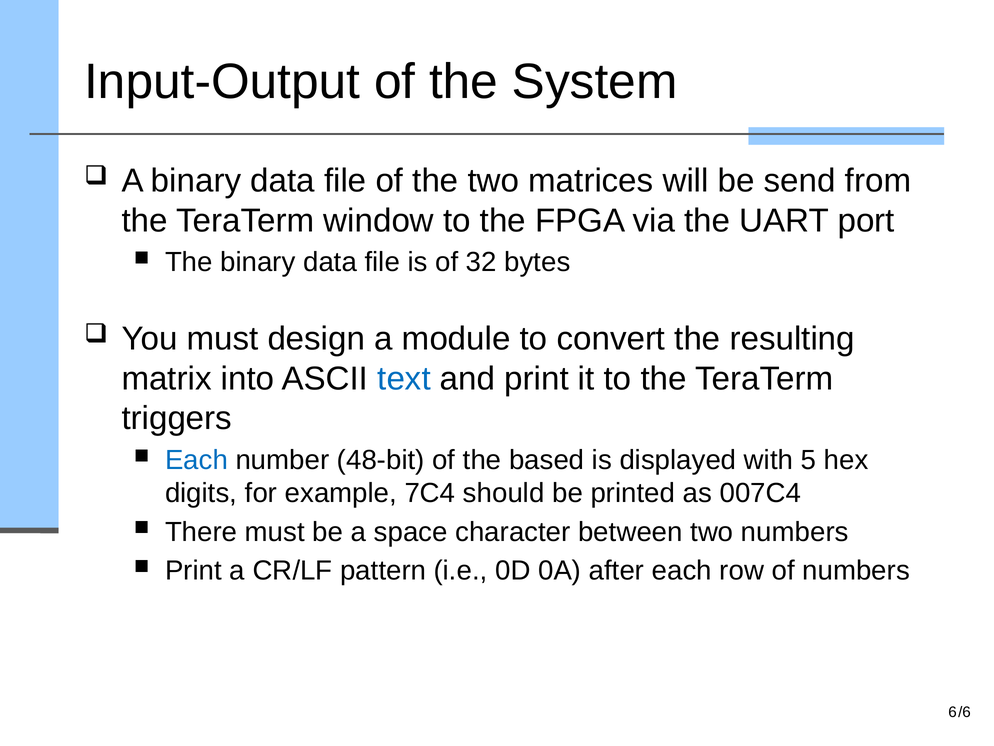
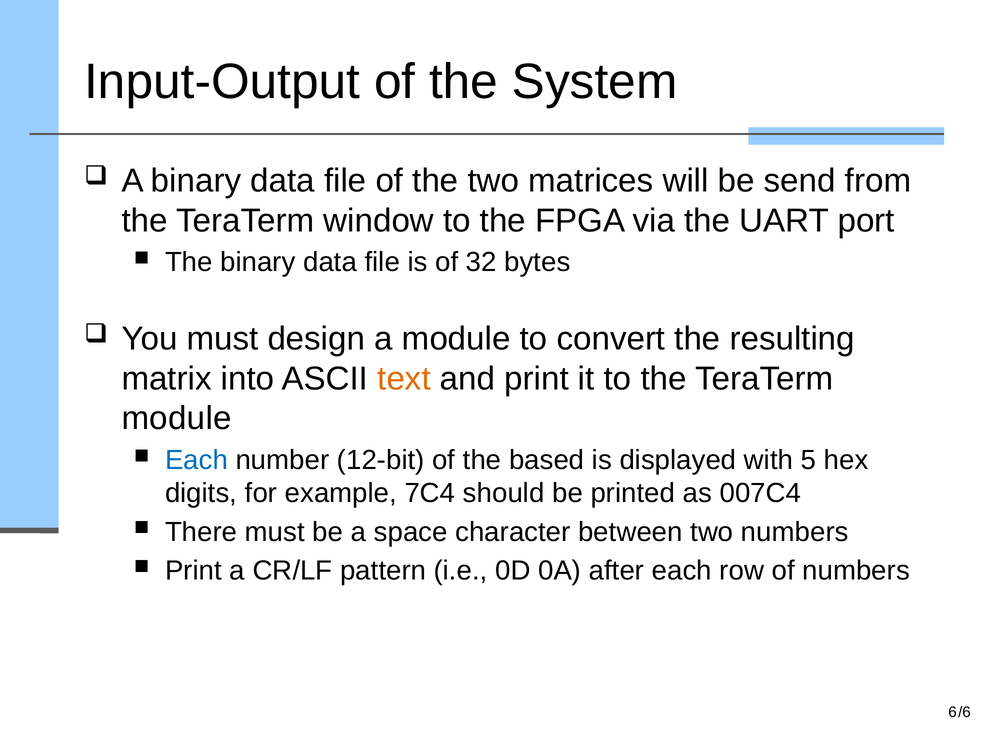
text colour: blue -> orange (404, 378)
triggers: triggers -> module (177, 418)
48-bit: 48-bit -> 12-bit (381, 460)
